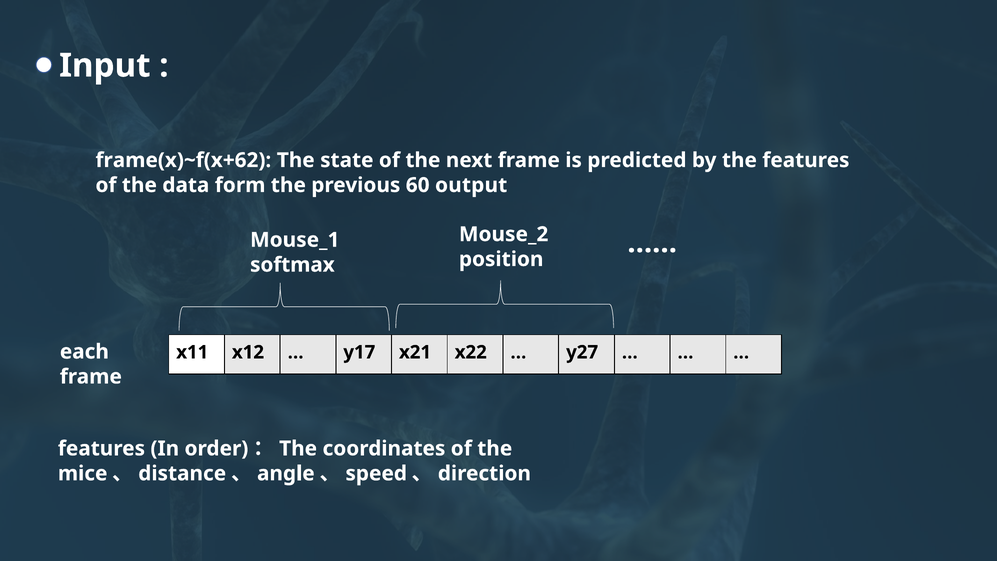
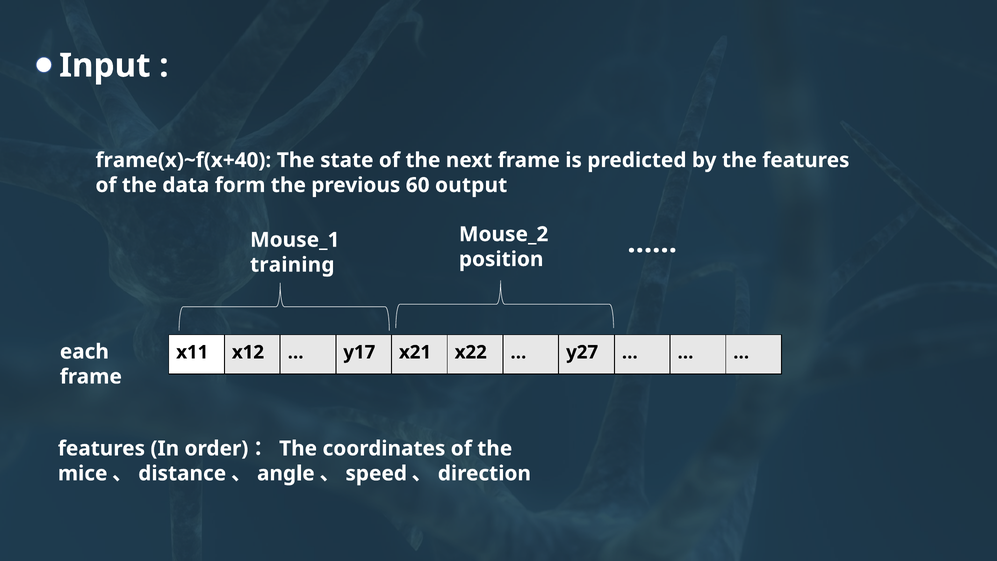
frame(x)~f(x+62: frame(x)~f(x+62 -> frame(x)~f(x+40 (183, 160)
softmax: softmax -> training (292, 265)
